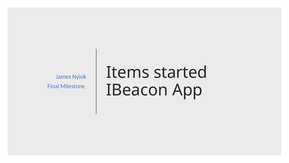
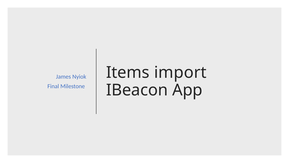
started: started -> import (180, 72)
